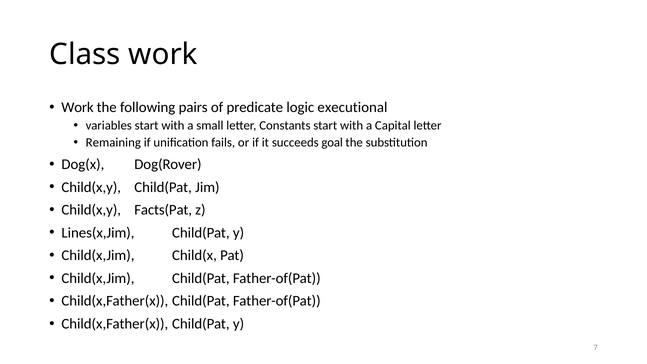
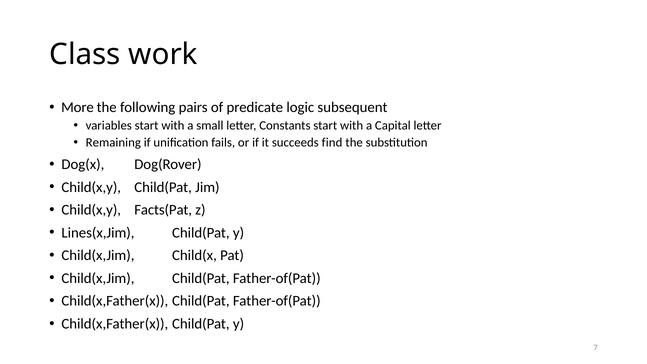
Work: Work -> More (77, 107)
executional: executional -> subsequent (352, 107)
goal: goal -> find (332, 143)
